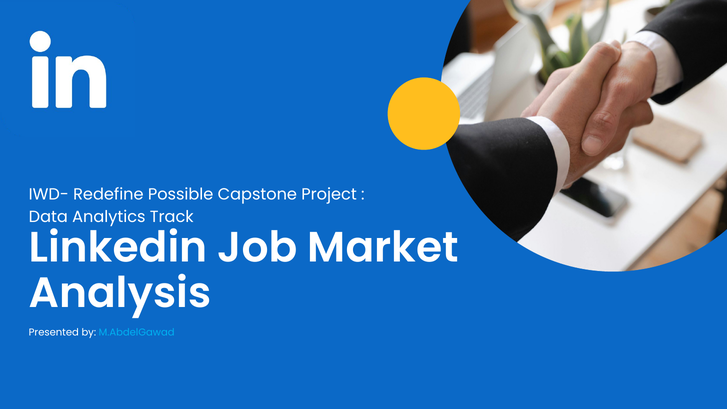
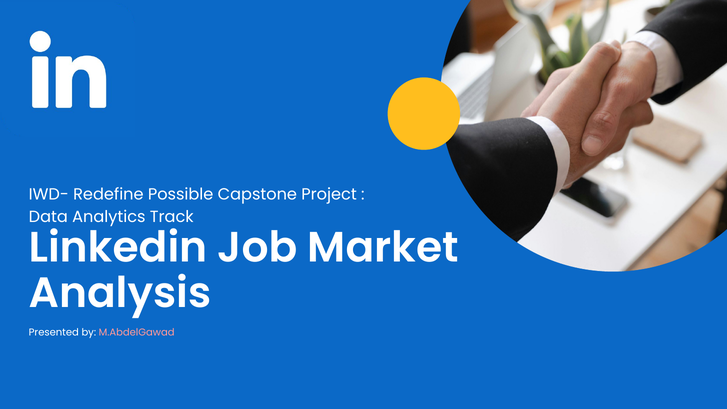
M.AbdelGawad colour: light blue -> pink (137, 333)
